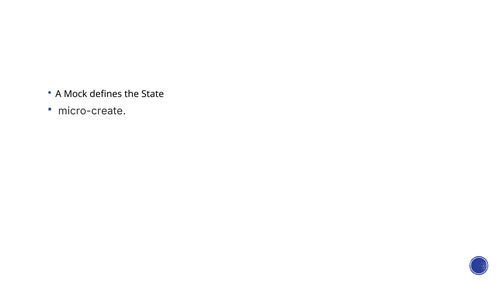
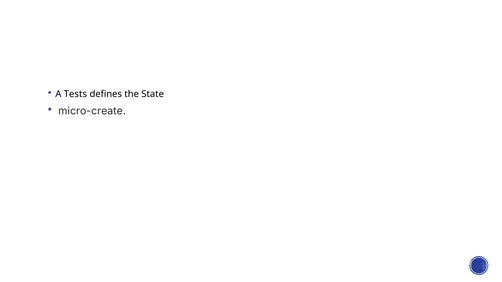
Mock: Mock -> Tests (75, 94)
